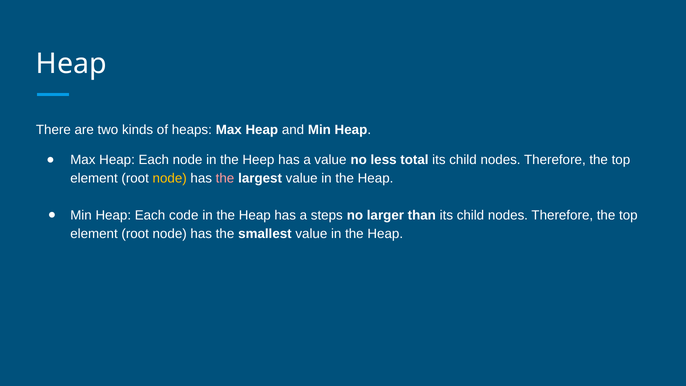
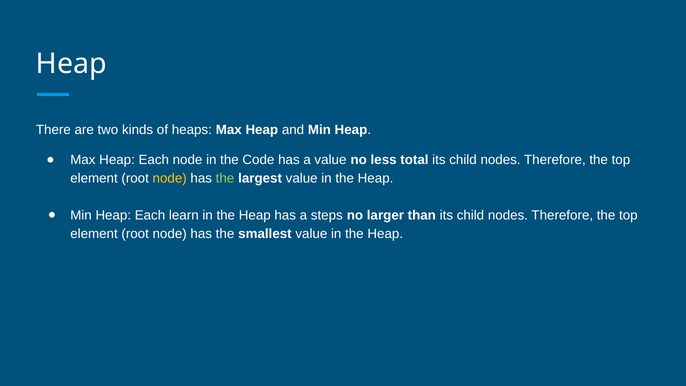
Heep: Heep -> Code (258, 160)
the colour: pink -> light green (225, 178)
code: code -> learn (184, 215)
